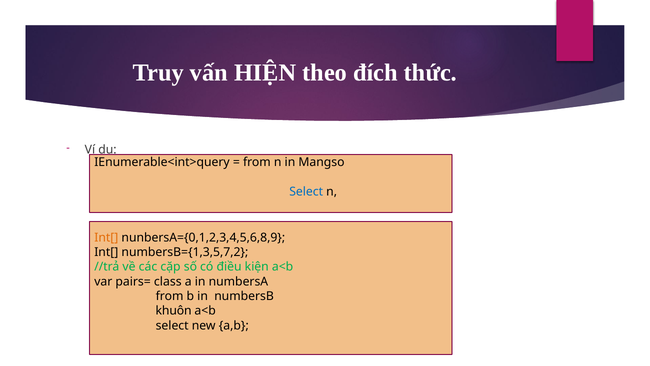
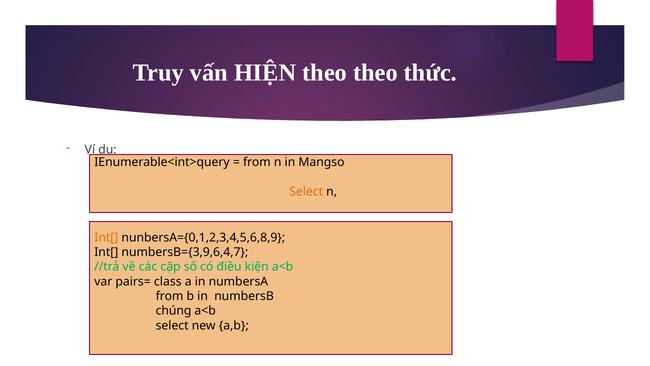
theo đích: đích -> theo (375, 72)
Select colour: blue -> orange (306, 192)
numbersB={1,3,5,7,2: numbersB={1,3,5,7,2 -> numbersB={3,9,6,4,7 (185, 252)
khuôn: khuôn -> chúng (174, 311)
